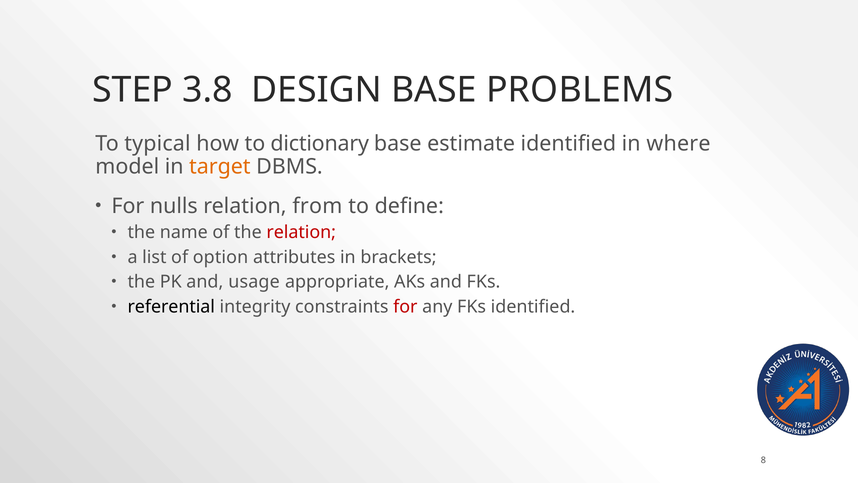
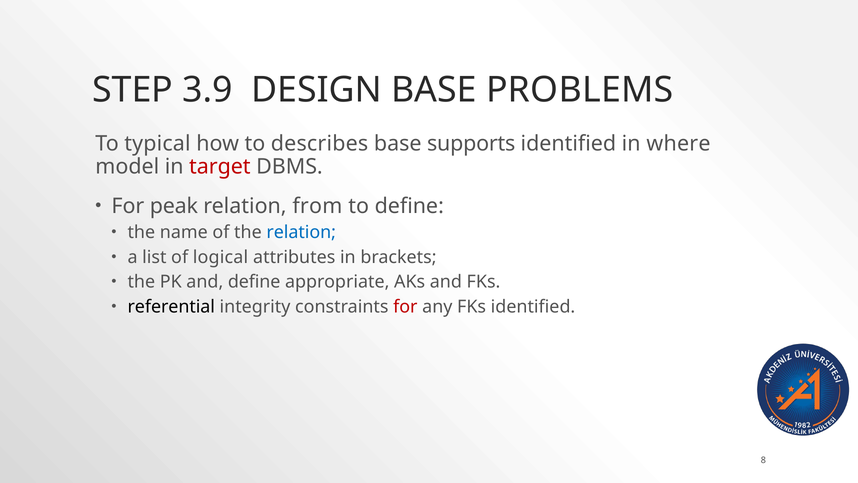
3.8: 3.8 -> 3.9 (208, 90)
dictionary: dictionary -> describes (320, 143)
estimate: estimate -> supports (471, 143)
target colour: orange -> red (220, 167)
nulls: nulls -> peak (174, 206)
relation colour: red -> blue (301, 232)
option: option -> logical (220, 257)
and usage: usage -> define (254, 282)
